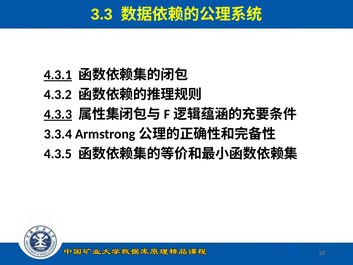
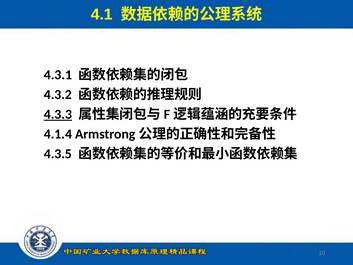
3.3: 3.3 -> 4.1 (102, 15)
4.3.1 underline: present -> none (58, 75)
3.3.4: 3.3.4 -> 4.1.4 (58, 134)
